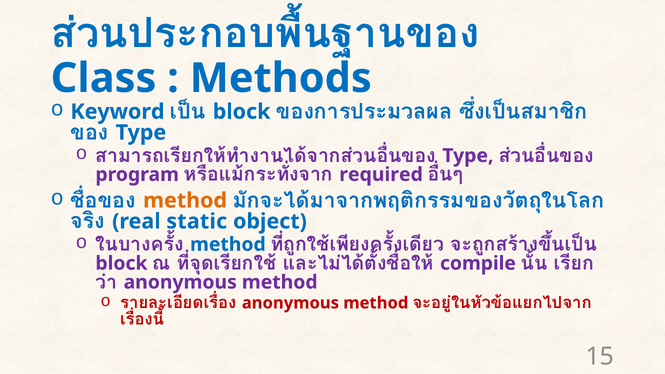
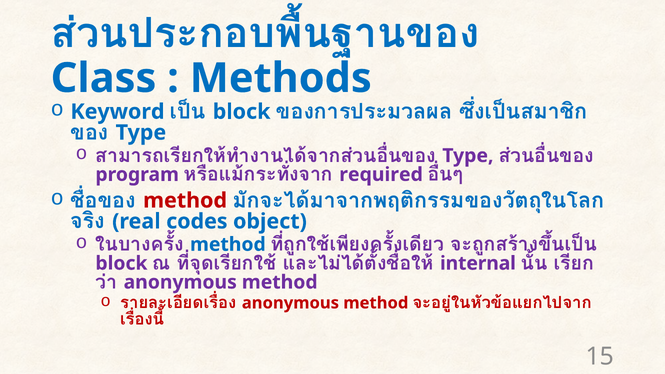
method colour: orange -> red (185, 201)
static: static -> codes (197, 221)
compile: compile -> internal (478, 263)
